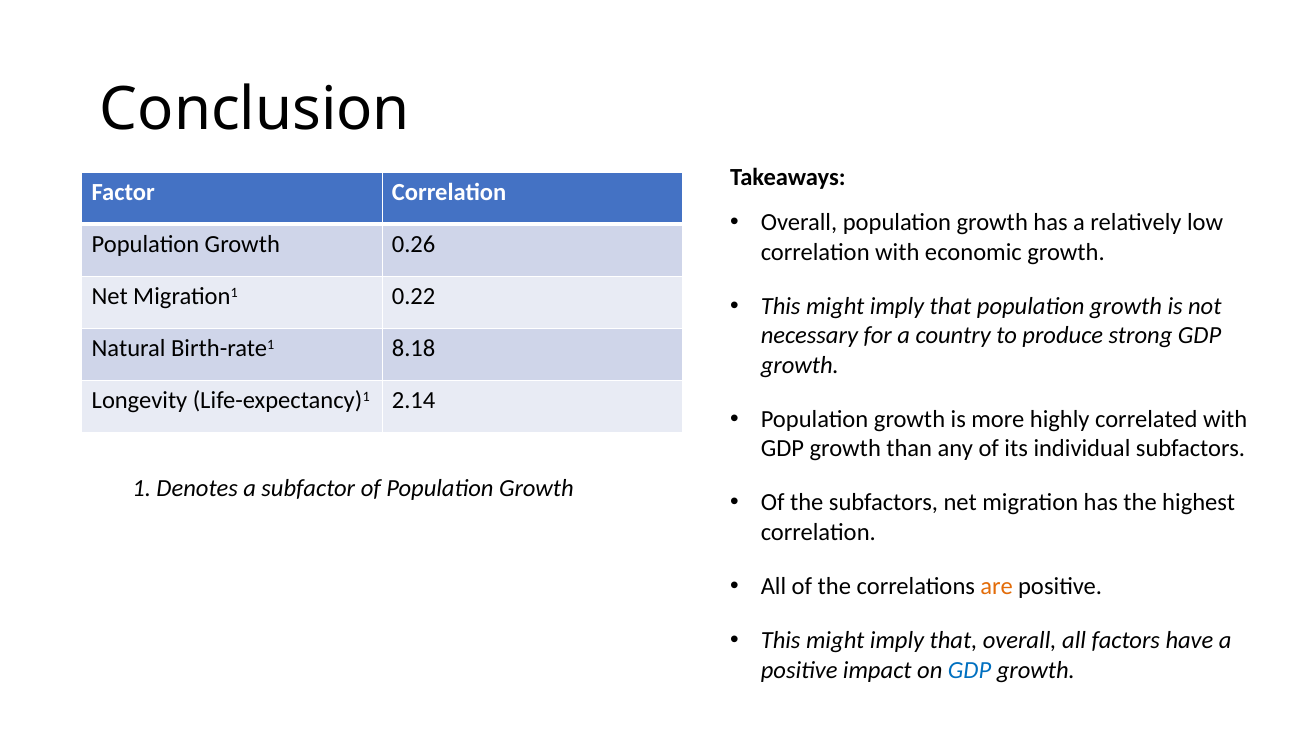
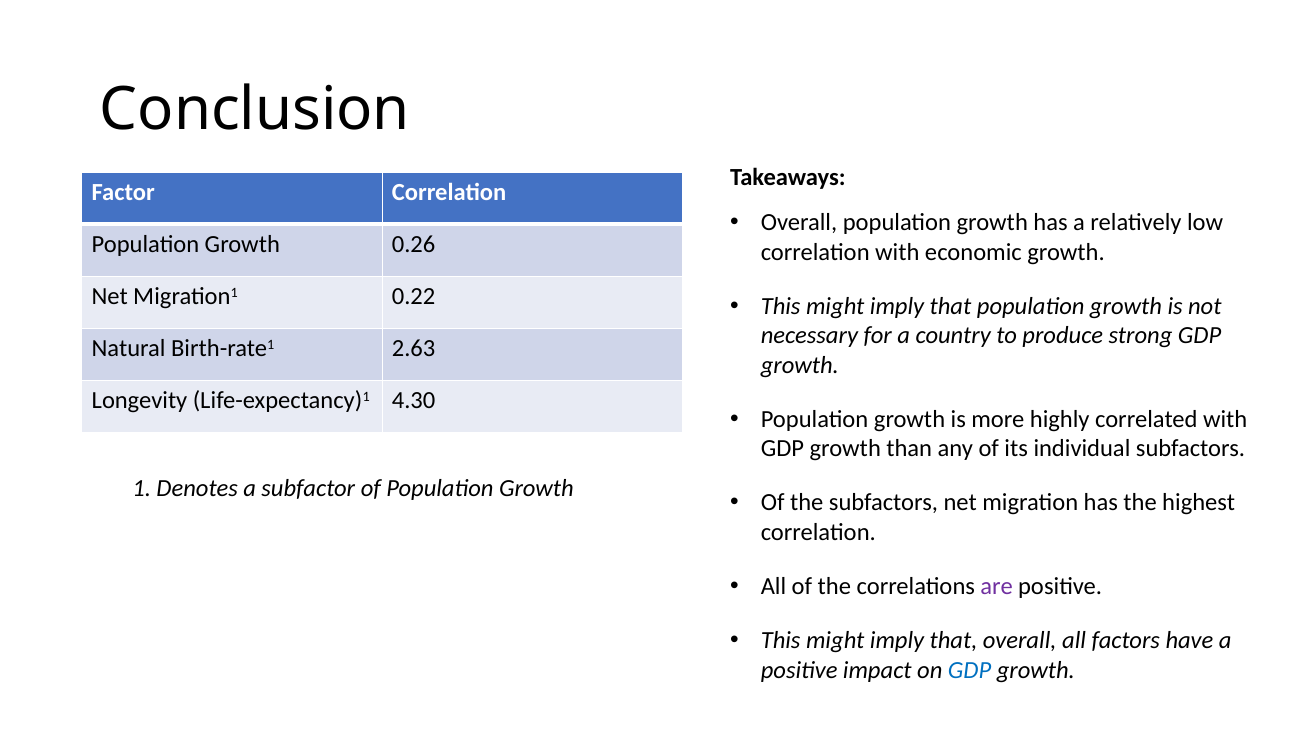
8.18: 8.18 -> 2.63 (414, 348)
2.14: 2.14 -> 4.30 (414, 400)
are colour: orange -> purple (997, 586)
